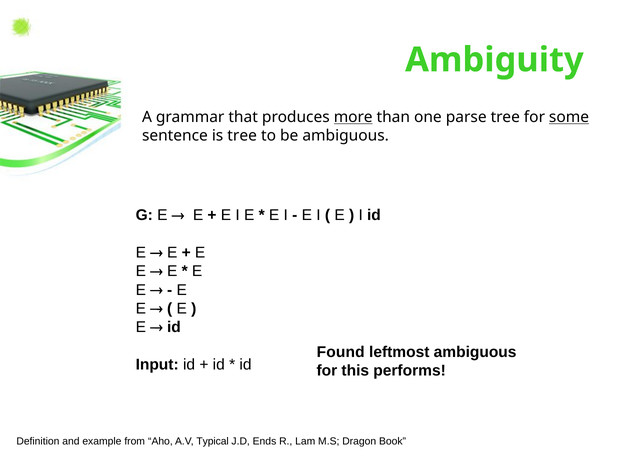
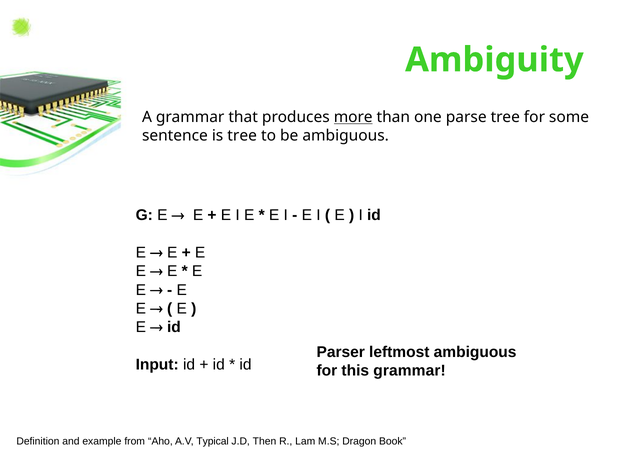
some underline: present -> none (569, 117)
Found: Found -> Parser (341, 352)
this performs: performs -> grammar (410, 370)
Ends: Ends -> Then (265, 441)
